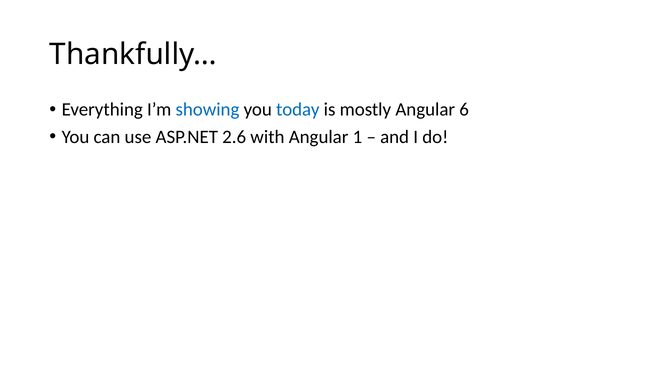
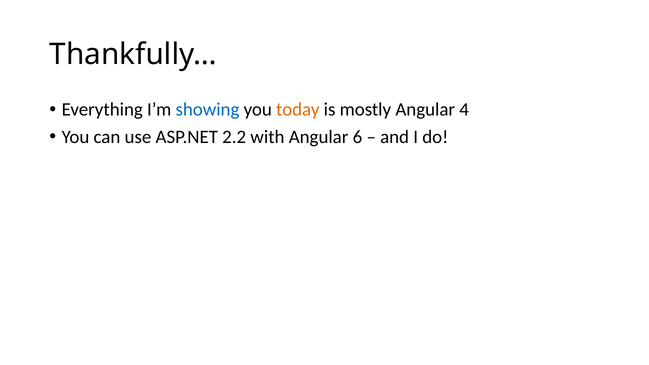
today colour: blue -> orange (298, 110)
6: 6 -> 4 (464, 110)
2.6: 2.6 -> 2.2 (234, 137)
1: 1 -> 6 (357, 137)
